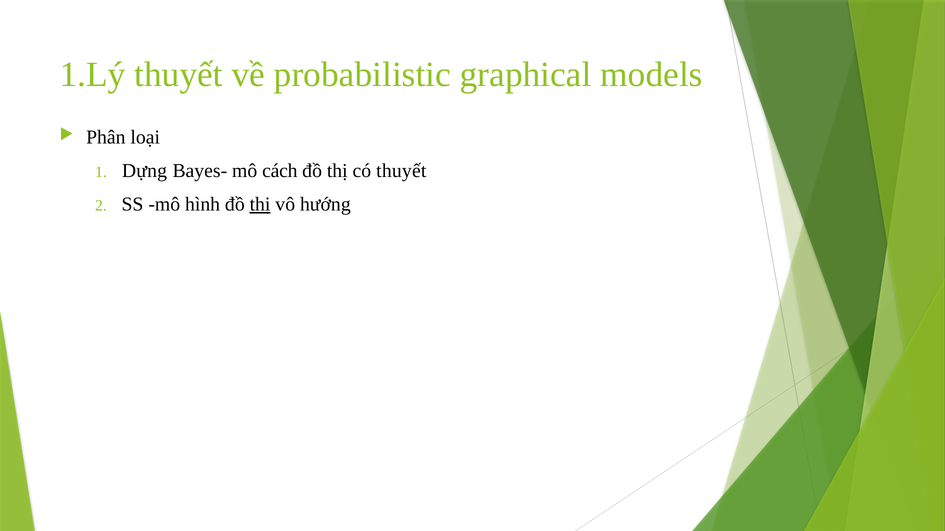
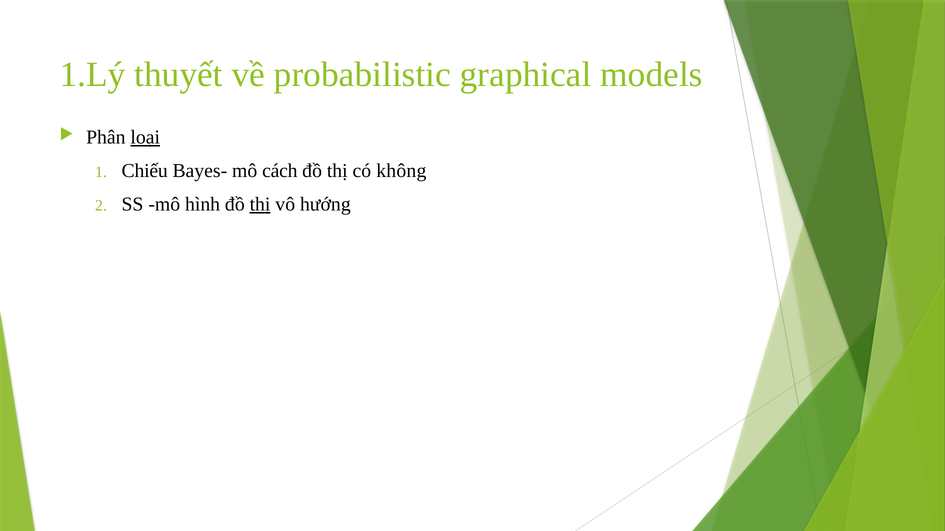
loại underline: none -> present (145, 137)
Dựng: Dựng -> Chiếu (145, 171)
có thuyết: thuyết -> không (401, 171)
